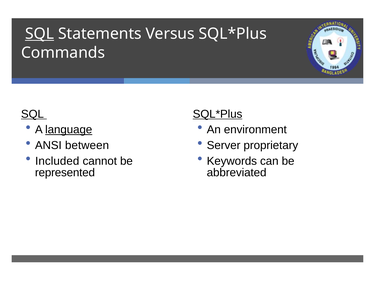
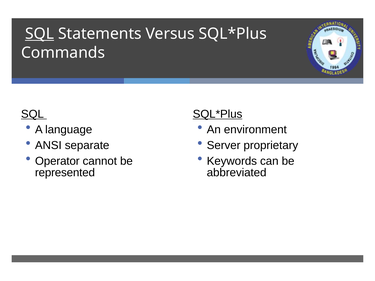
language underline: present -> none (69, 130)
between: between -> separate (87, 145)
Included: Included -> Operator (57, 161)
